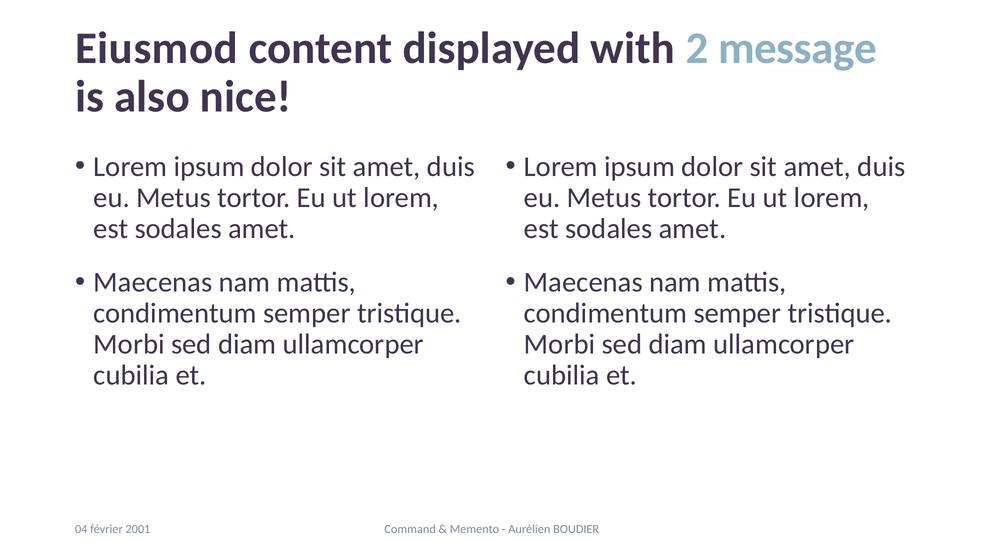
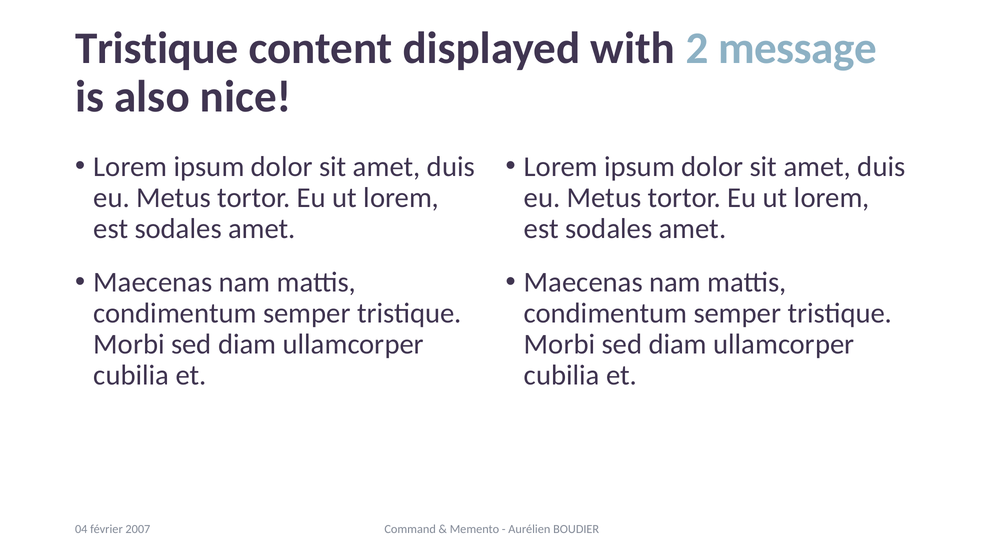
Eiusmod: Eiusmod -> Tristique (157, 48)
2001: 2001 -> 2007 (138, 529)
